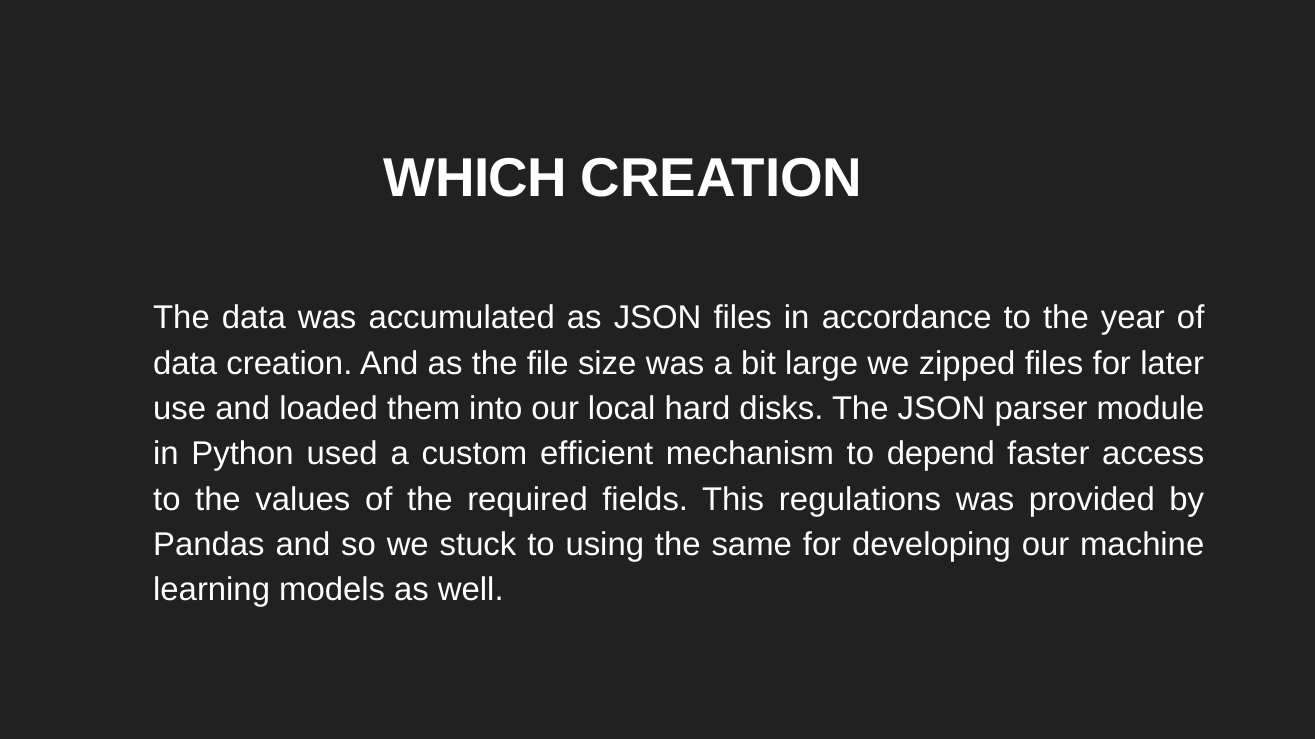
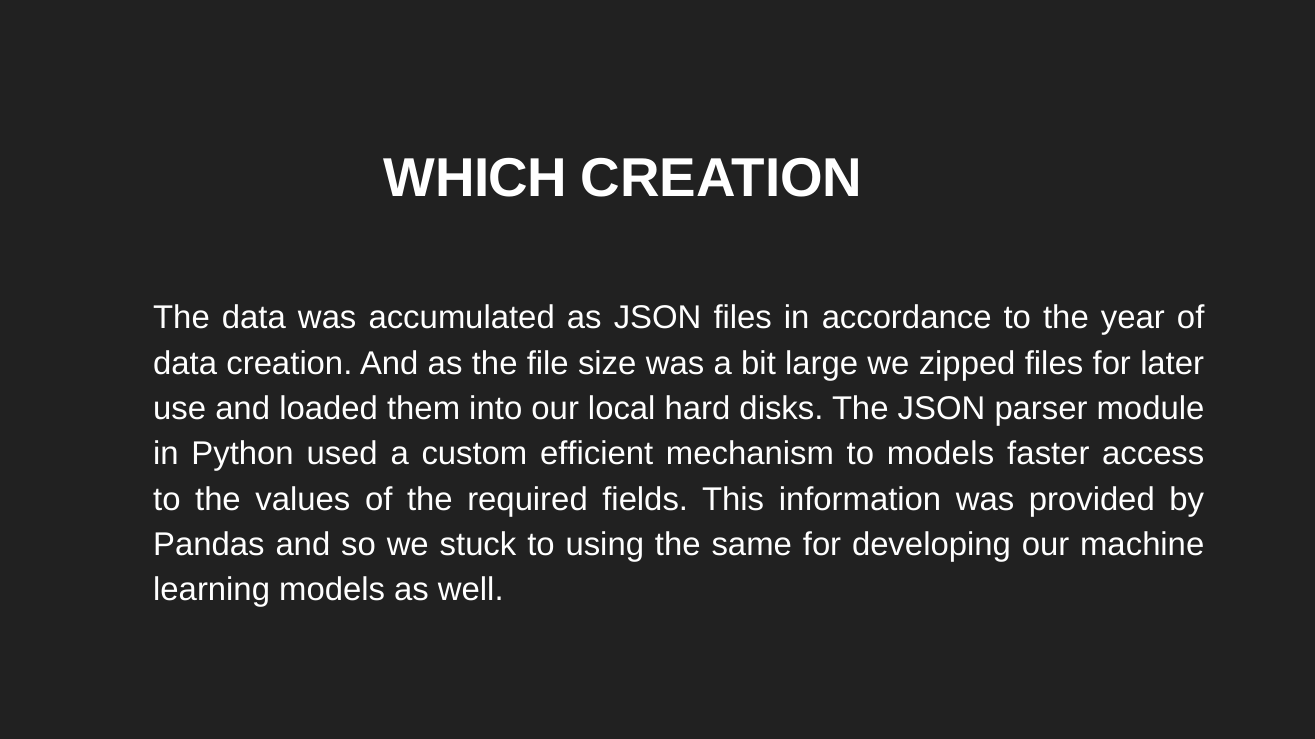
to depend: depend -> models (941, 454)
regulations: regulations -> information (860, 500)
